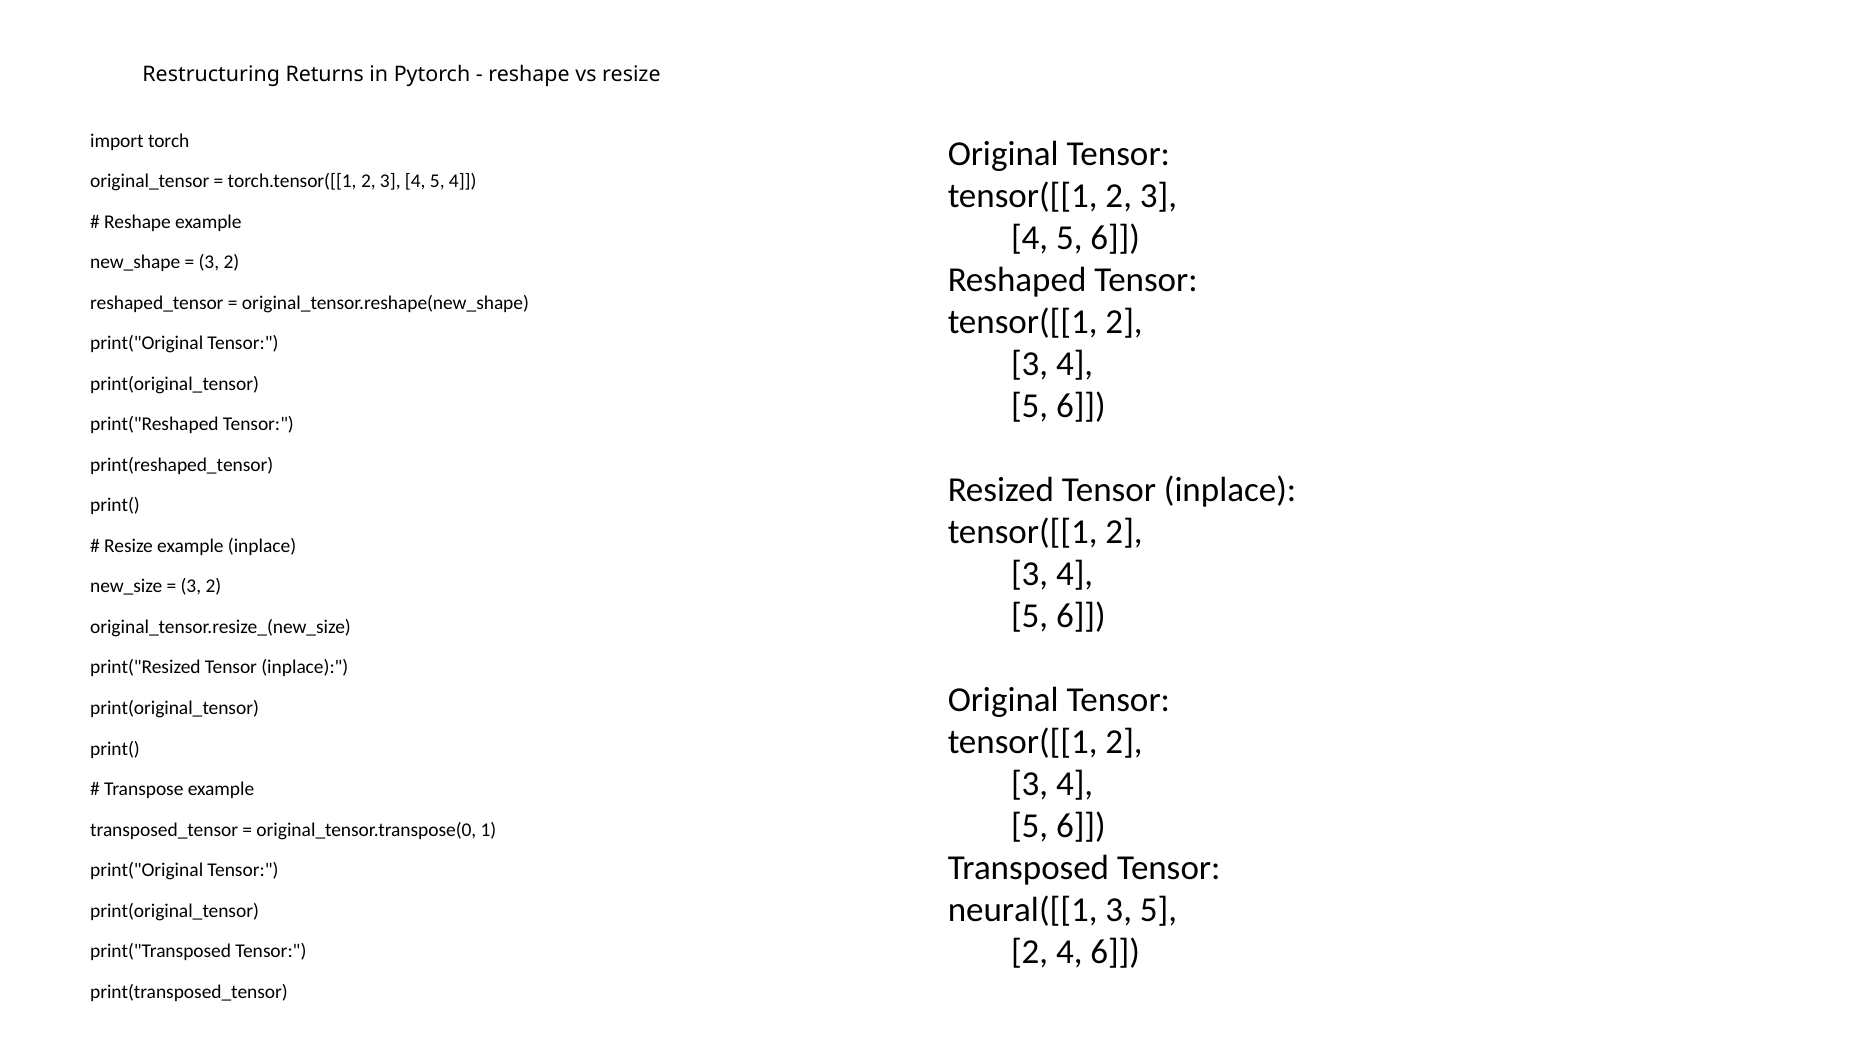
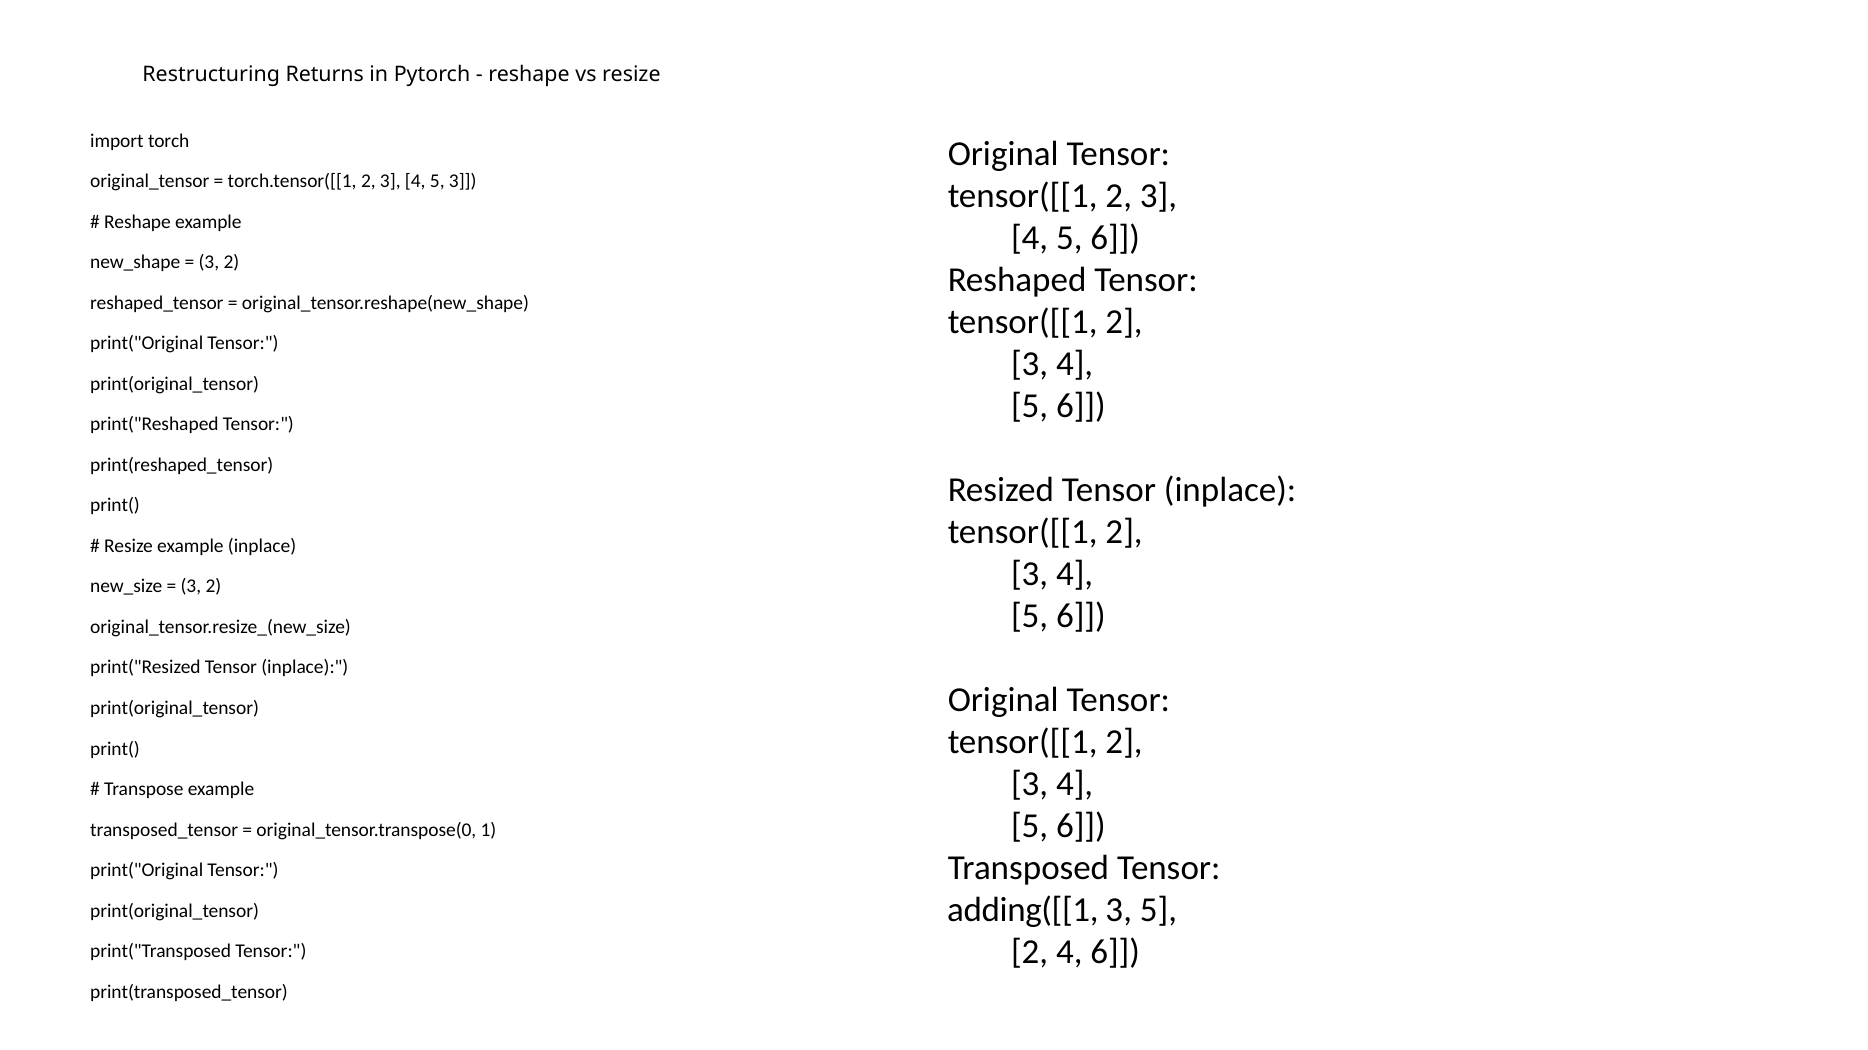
5 4: 4 -> 3 (463, 182)
neural([[1: neural([[1 -> adding([[1 (1023, 910)
